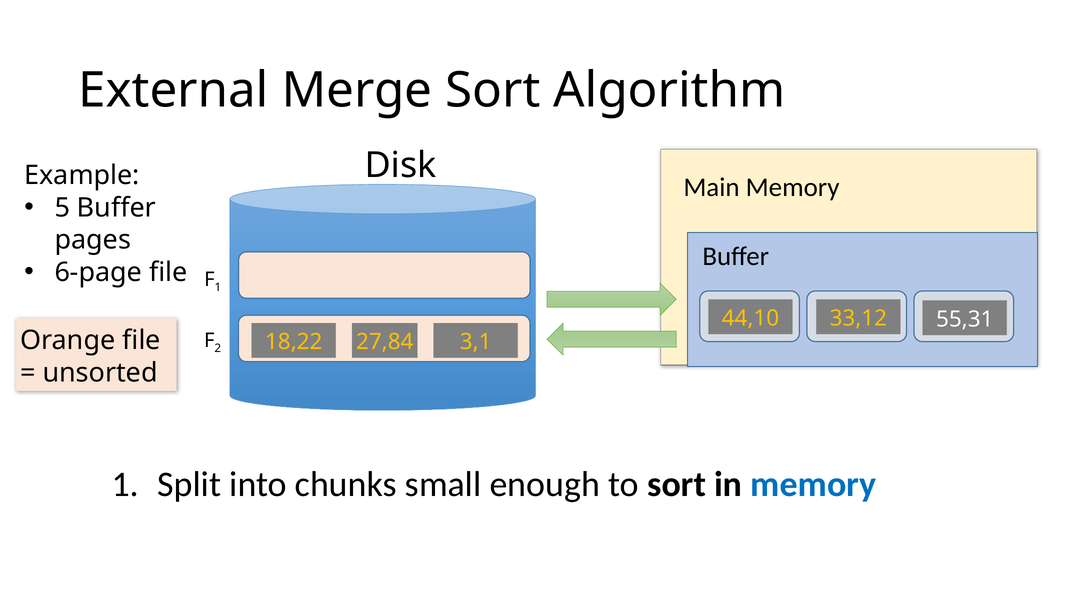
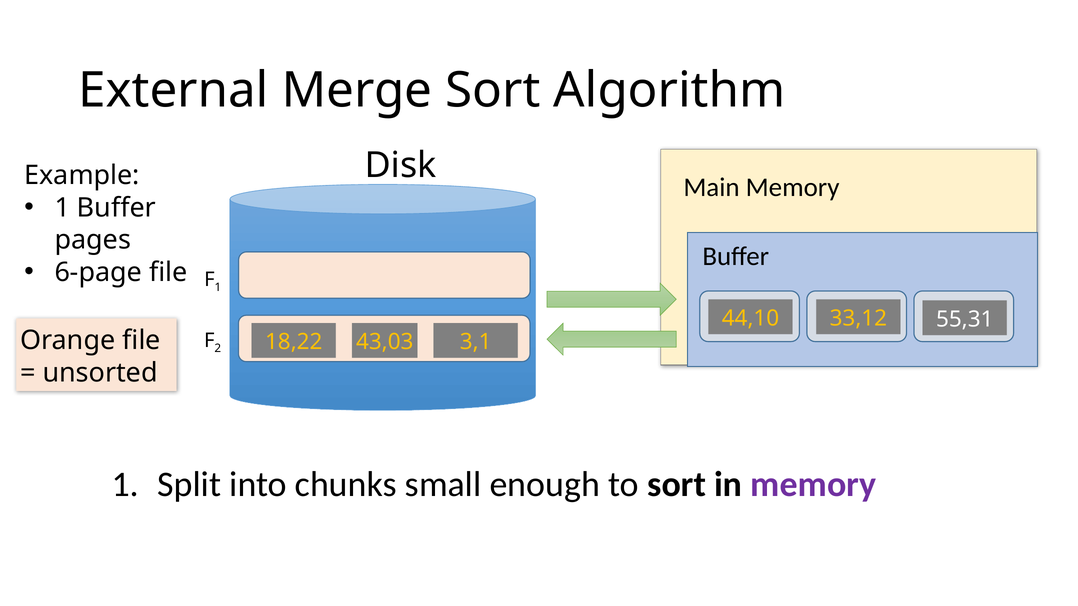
5: 5 -> 1 (62, 208)
27,84: 27,84 -> 43,03 (385, 342)
memory colour: blue -> purple (813, 485)
